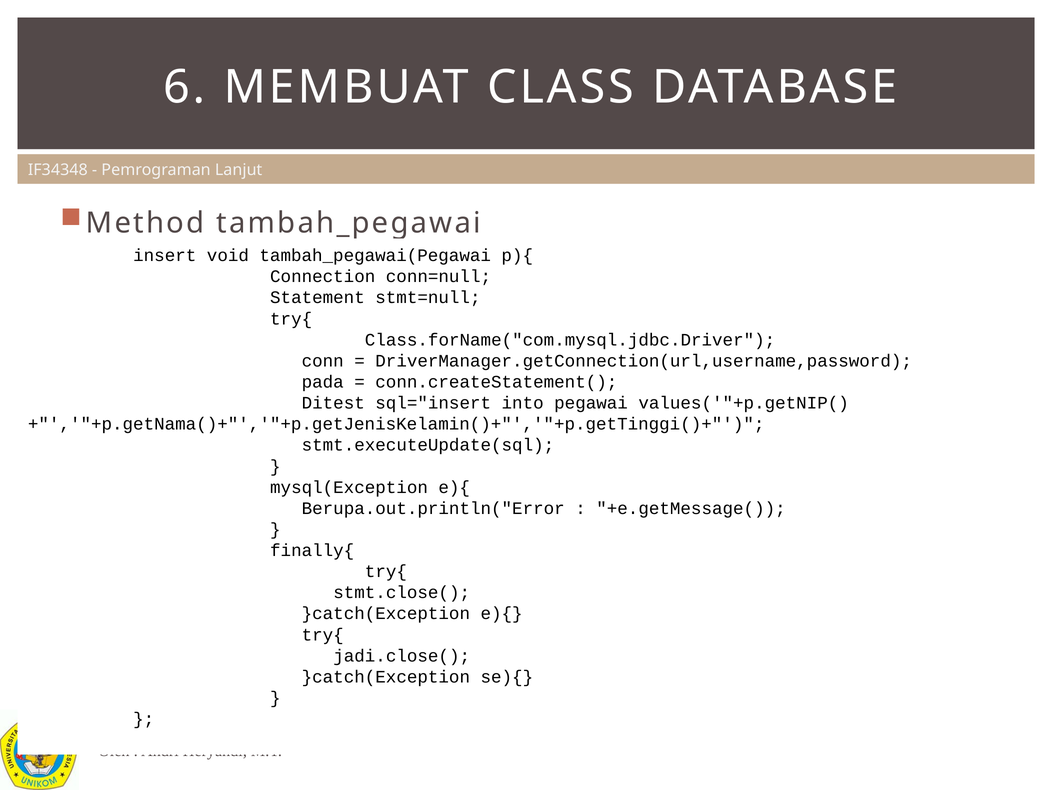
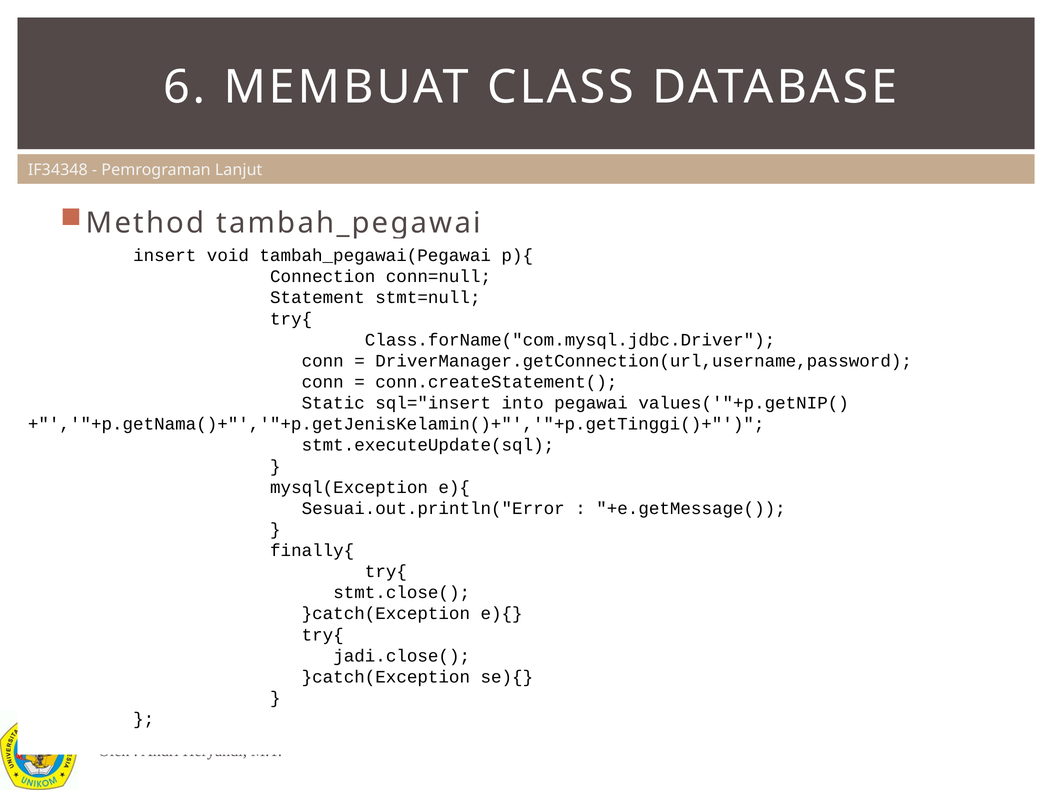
pada: pada -> conn (323, 382)
Ditest: Ditest -> Static (333, 403)
Berupa.out.println("Error: Berupa.out.println("Error -> Sesuai.out.println("Error (433, 508)
